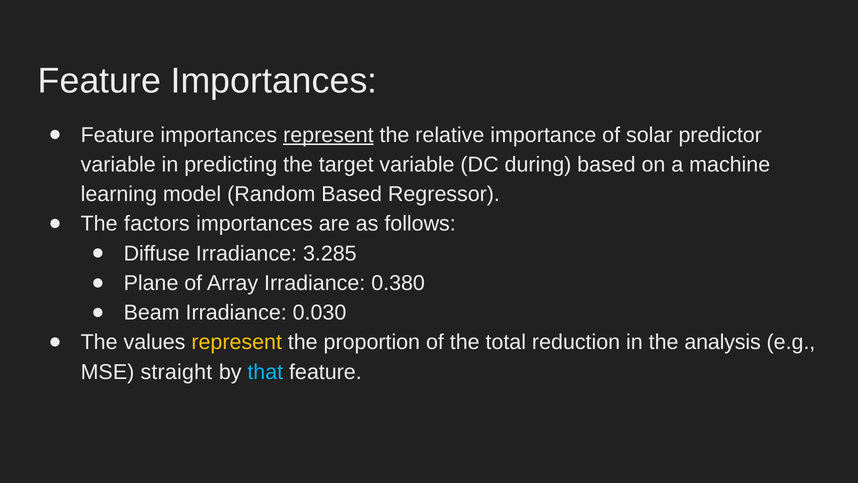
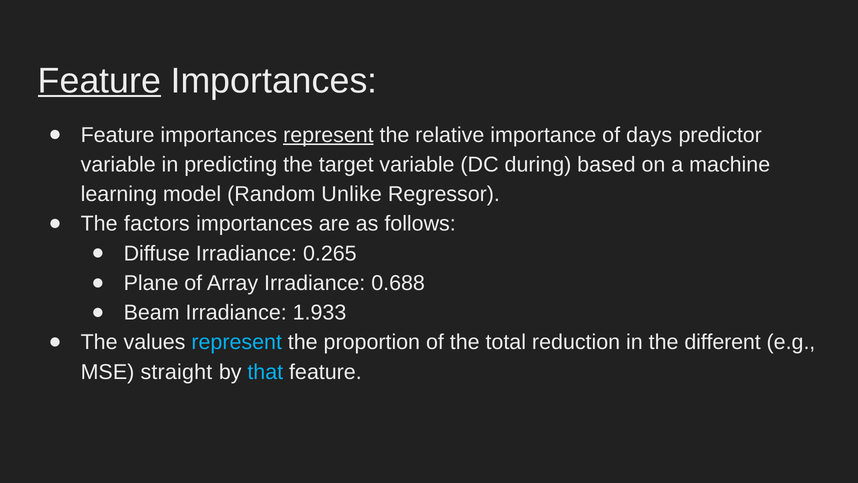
Feature underline: none -> present (99, 81)
solar: solar -> days (649, 135)
Random Based: Based -> Unlike (352, 194)
3.285: 3.285 -> 0.265 (330, 253)
0.380: 0.380 -> 0.688 (398, 283)
0.030: 0.030 -> 1.933 (319, 312)
represent colour: yellow -> light blue (237, 342)
analysis: analysis -> different (723, 342)
